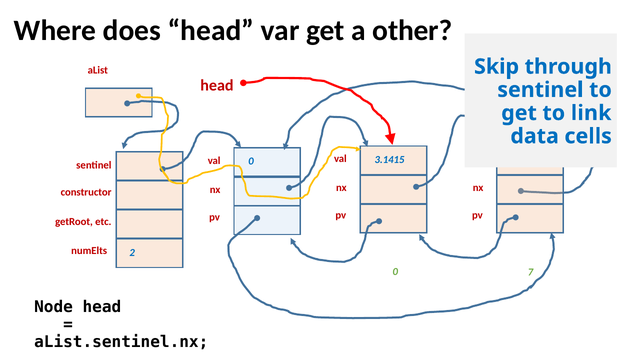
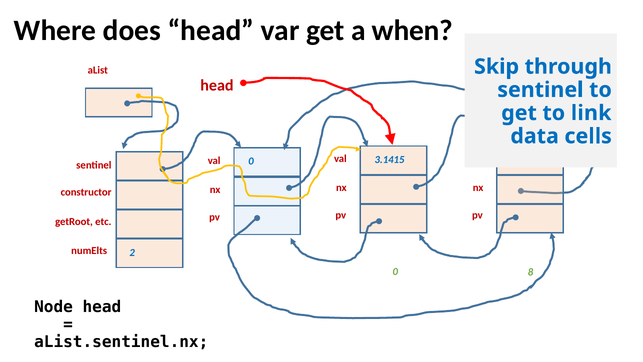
other: other -> when (412, 30)
7: 7 -> 8 (531, 272)
